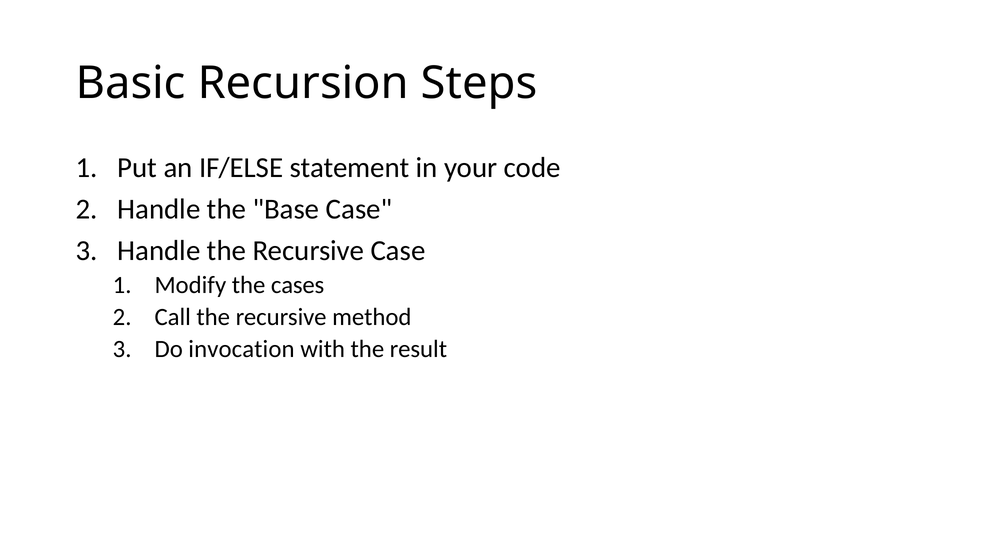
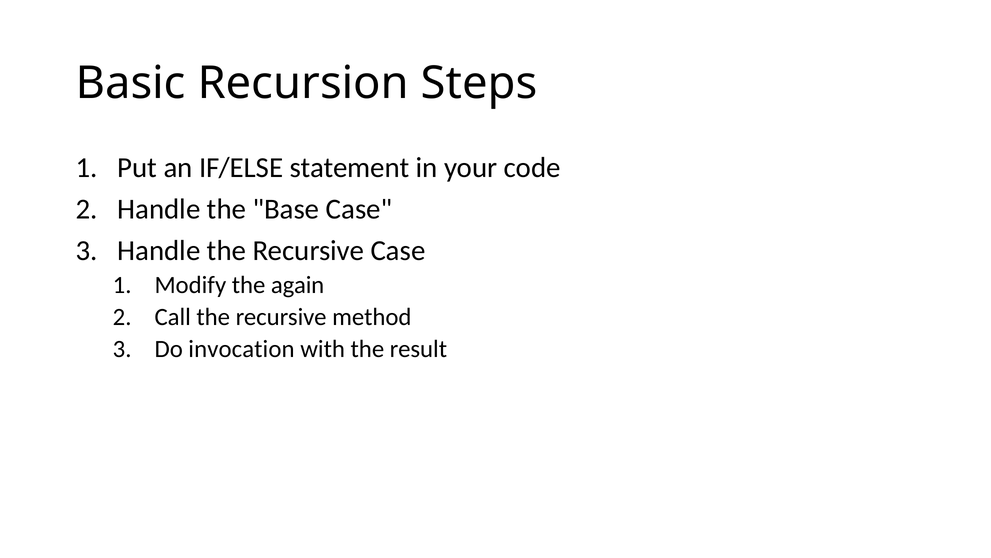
cases: cases -> again (298, 285)
